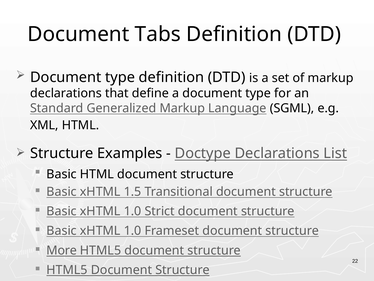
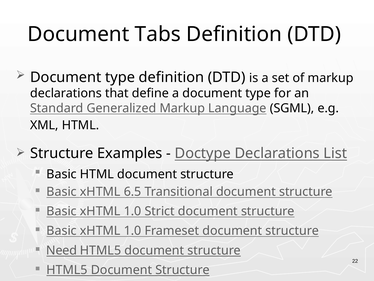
1.5: 1.5 -> 6.5 (133, 191)
More: More -> Need (62, 250)
